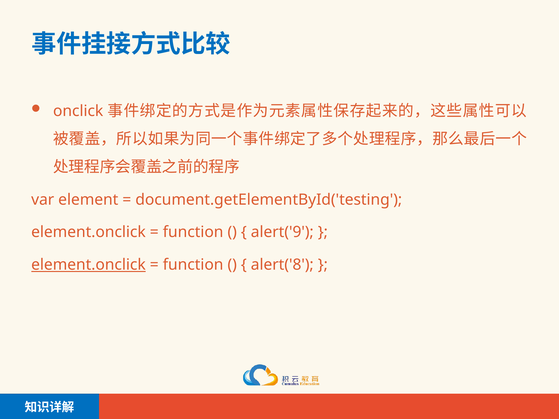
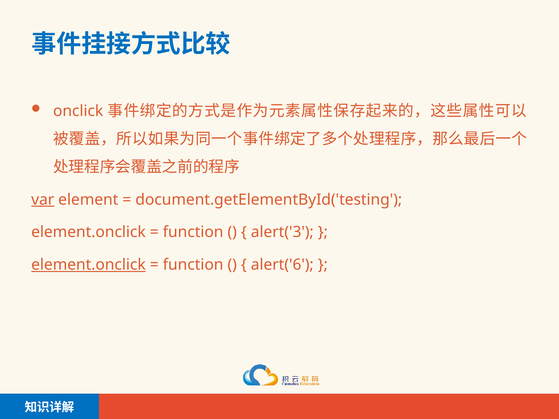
var underline: none -> present (43, 200)
alert('9: alert('9 -> alert('3 (282, 232)
alert('8: alert('8 -> alert('6 (282, 265)
